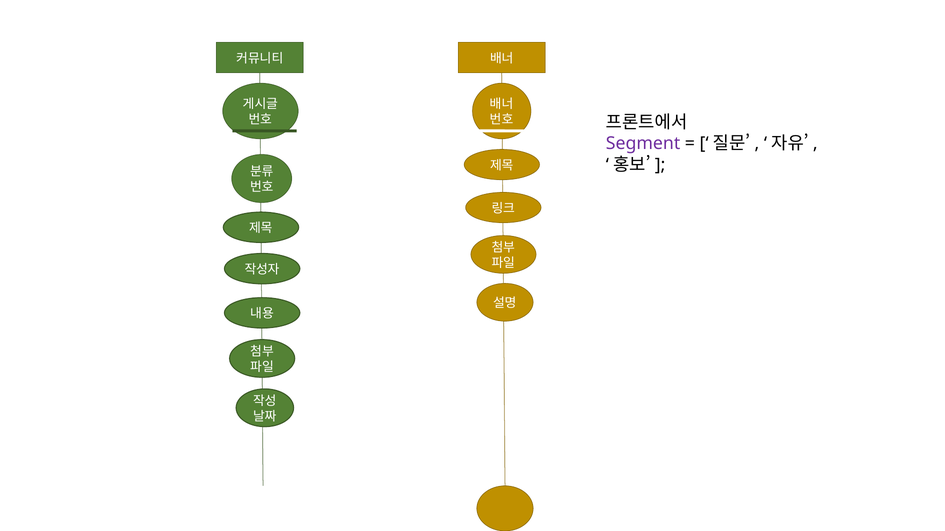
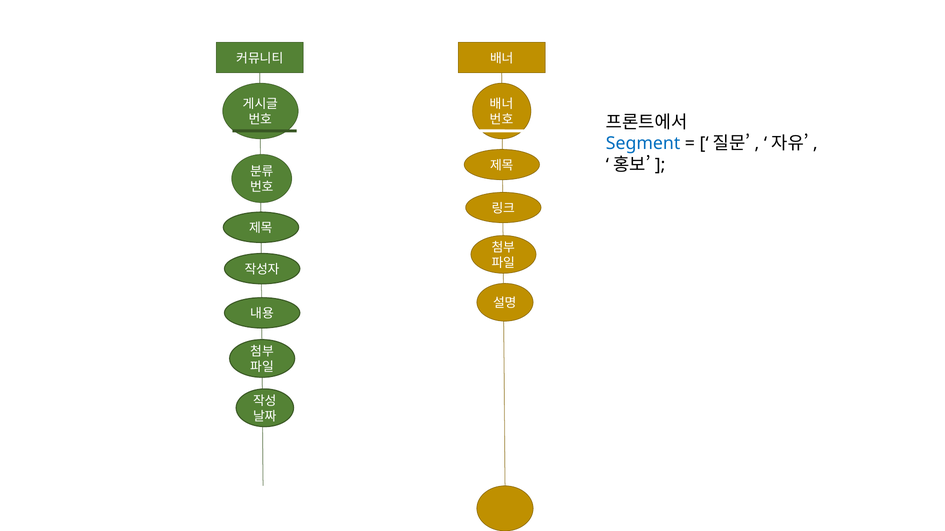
Segment colour: purple -> blue (643, 144)
